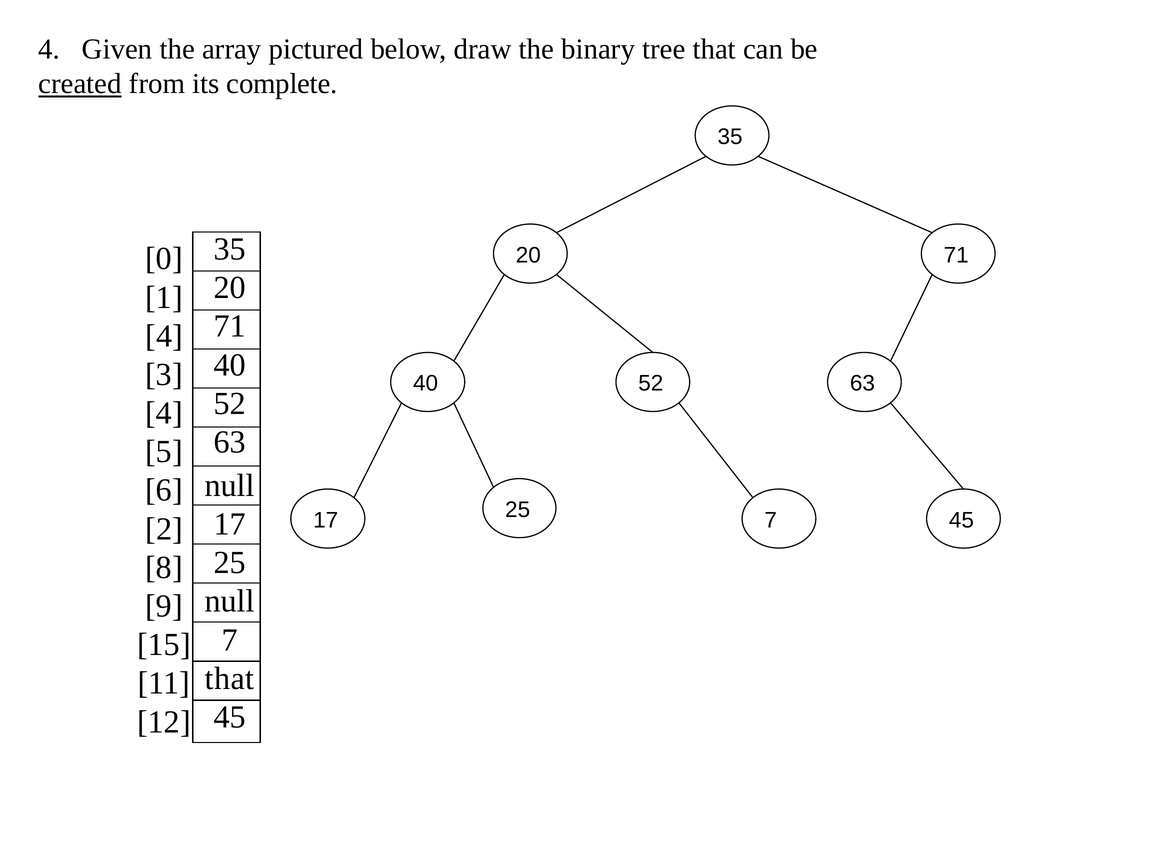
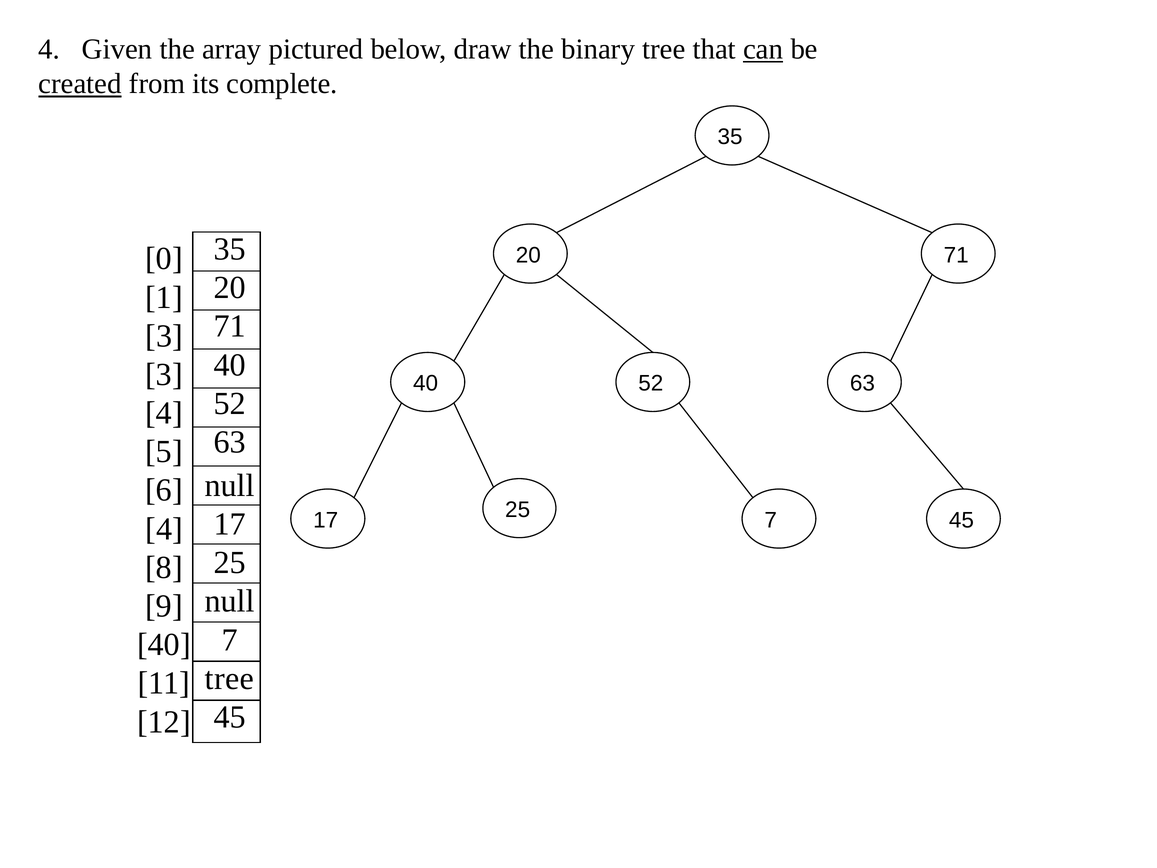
can underline: none -> present (763, 49)
4: 4 -> 3 (164, 336)
2: 2 -> 4 (164, 529)
15: 15 -> 40 (164, 645)
that: that -> tree (230, 678)
